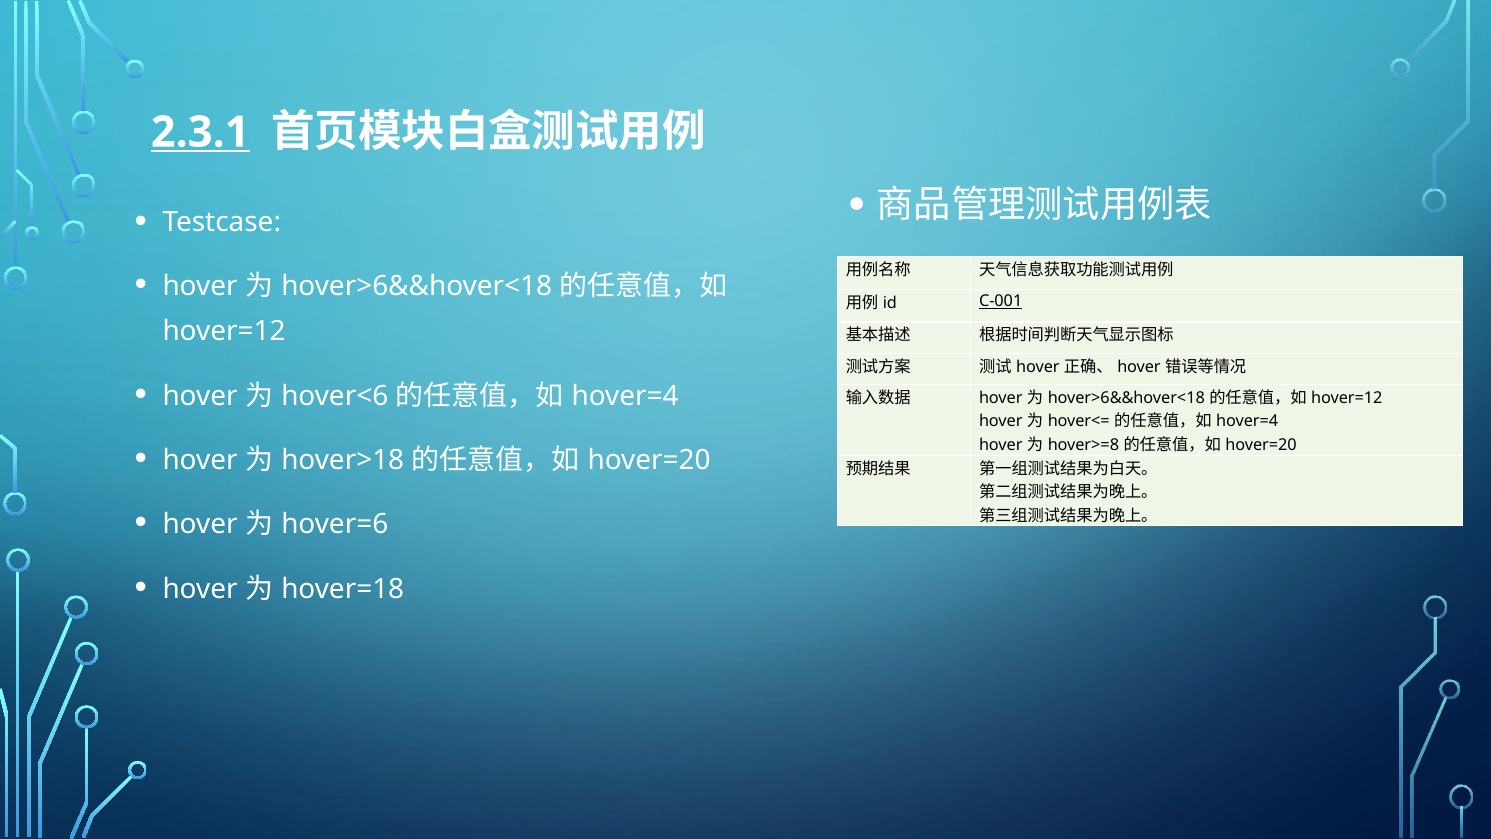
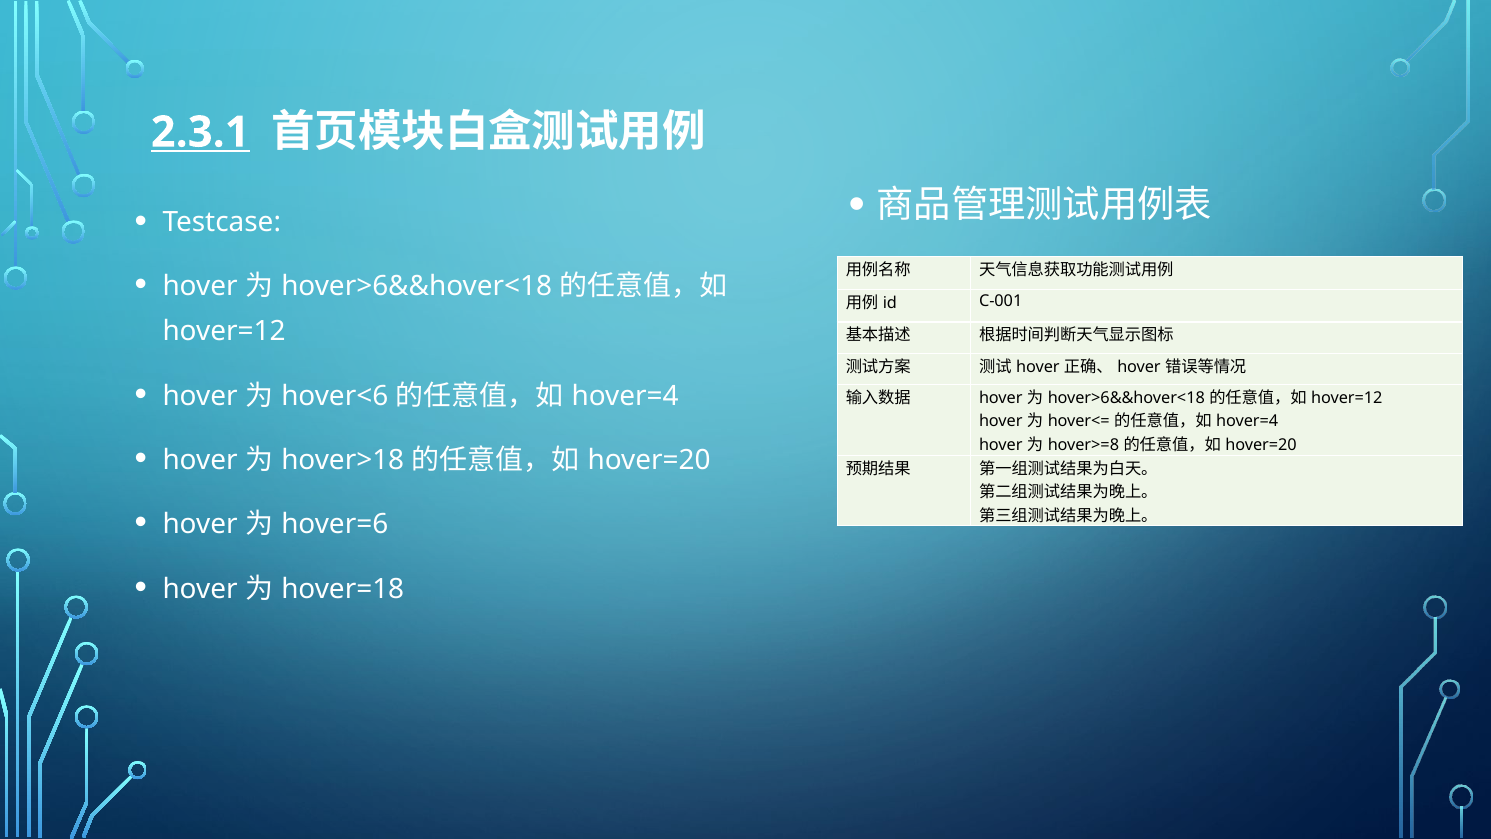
C-001 underline: present -> none (1001, 301)
